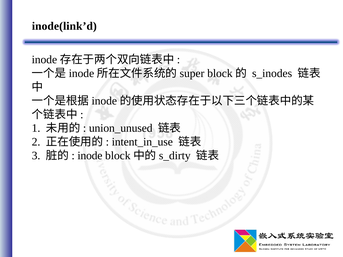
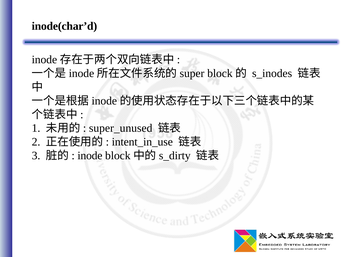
inode(link’d: inode(link’d -> inode(char’d (64, 26)
union_unused: union_unused -> super_unused (121, 128)
